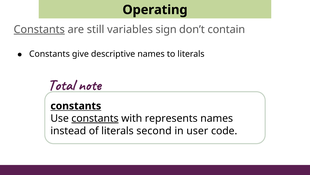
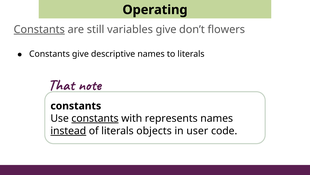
variables sign: sign -> give (166, 29)
contain: contain -> flowers (226, 29)
Total: Total -> That (61, 85)
constants underline: present -> none (76, 106)
instead underline: none -> present (68, 130)
second: second -> objects (154, 130)
